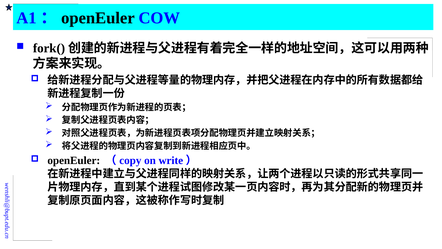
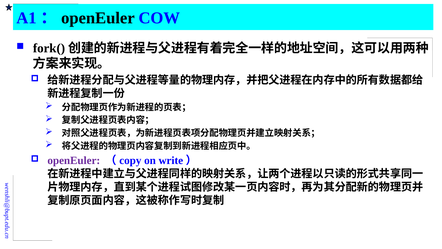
openEuler colour: black -> purple (74, 160)
